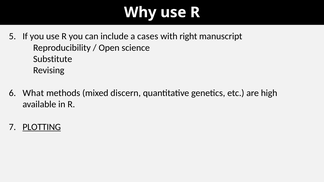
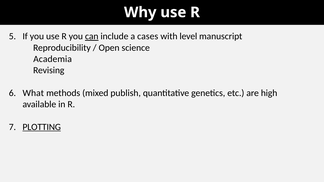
can underline: none -> present (92, 36)
right: right -> level (188, 36)
Substitute: Substitute -> Academia (53, 59)
discern: discern -> publish (126, 93)
